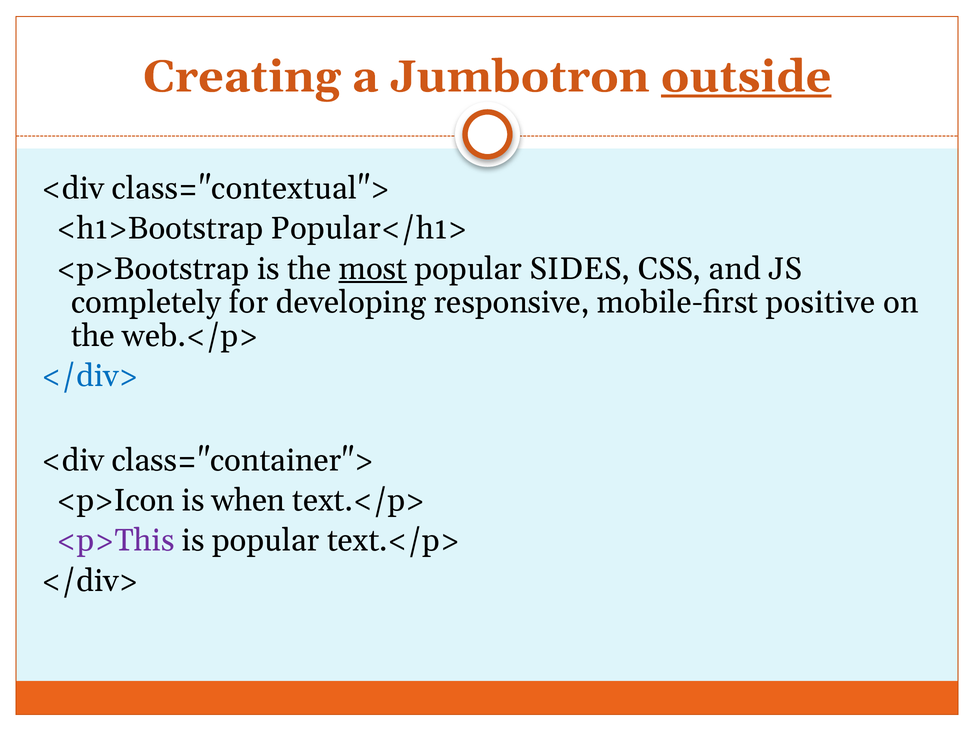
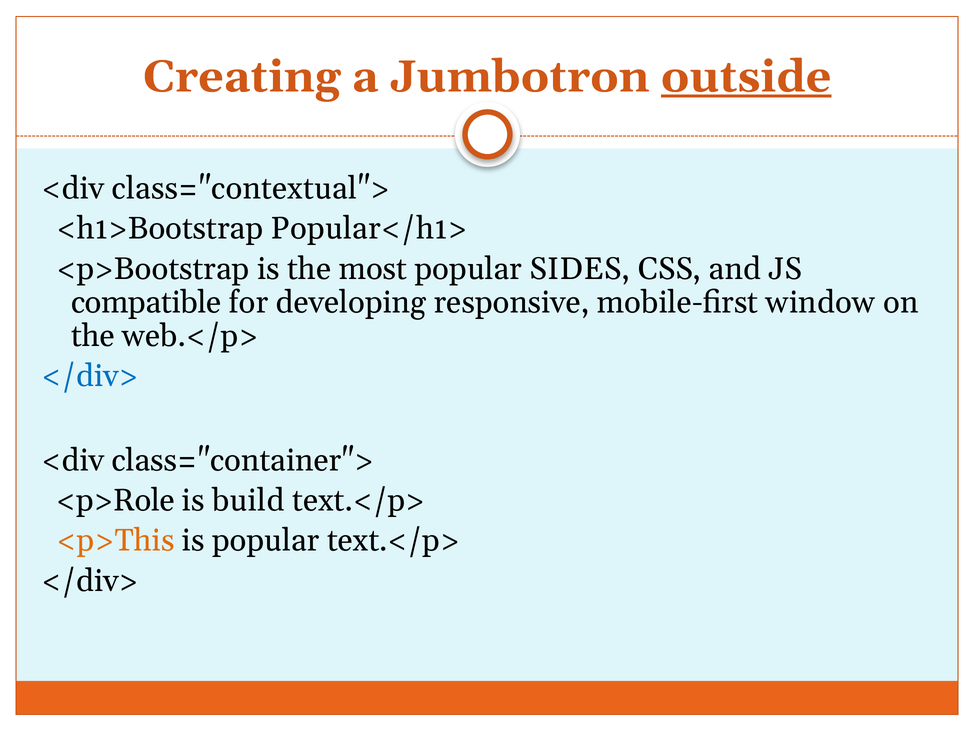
most underline: present -> none (373, 269)
completely: completely -> compatible (146, 302)
positive: positive -> window (821, 302)
<p>Icon: <p>Icon -> <p>Role (116, 501)
when: when -> build (248, 501)
<p>This colour: purple -> orange (116, 541)
